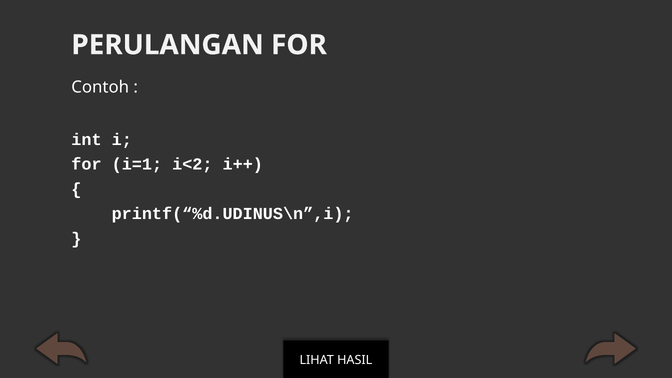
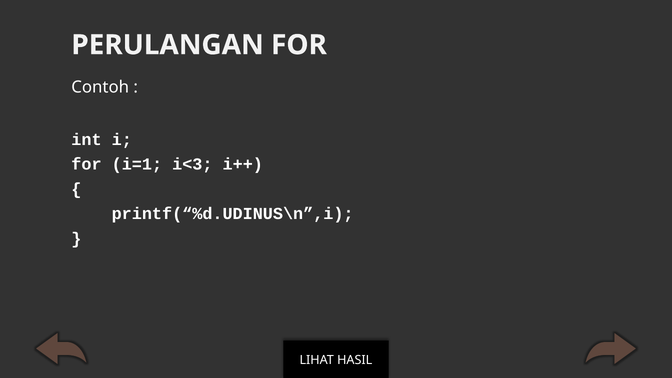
i<2: i<2 -> i<3 (192, 164)
